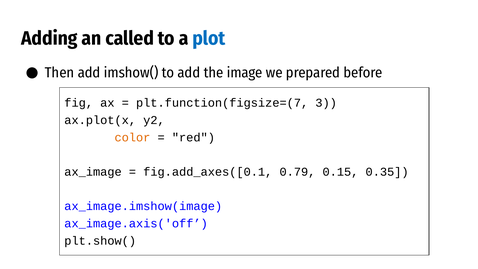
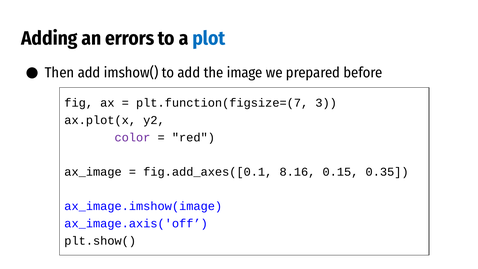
called: called -> errors (130, 38)
color colour: orange -> purple (132, 137)
0.79: 0.79 -> 8.16 (297, 172)
